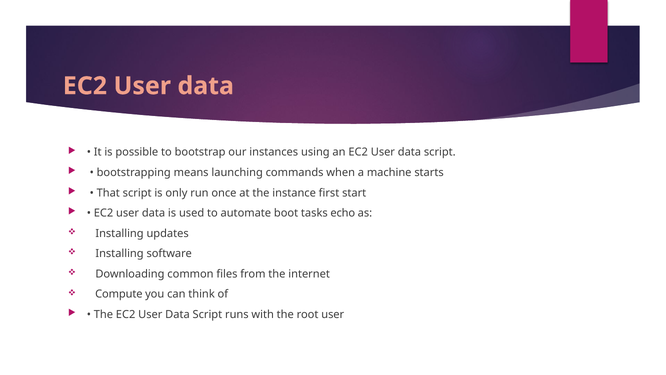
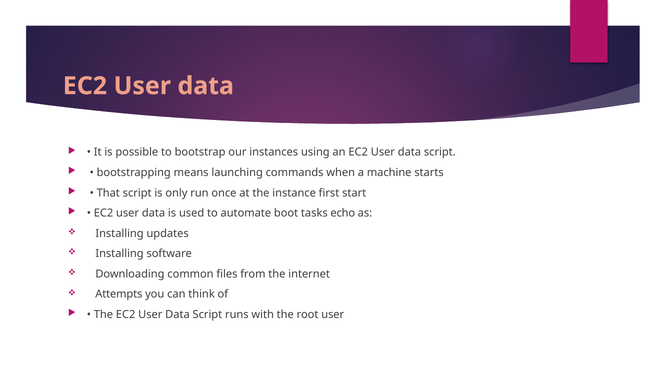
Compute: Compute -> Attempts (119, 294)
